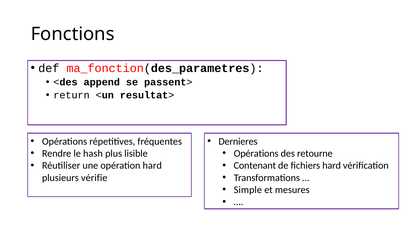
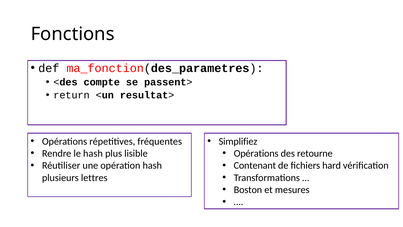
append: append -> compte (102, 82)
Dernieres: Dernieres -> Simplifiez (238, 141)
opération hard: hard -> hash (152, 165)
vérifie: vérifie -> lettres (94, 178)
Simple: Simple -> Boston (248, 190)
